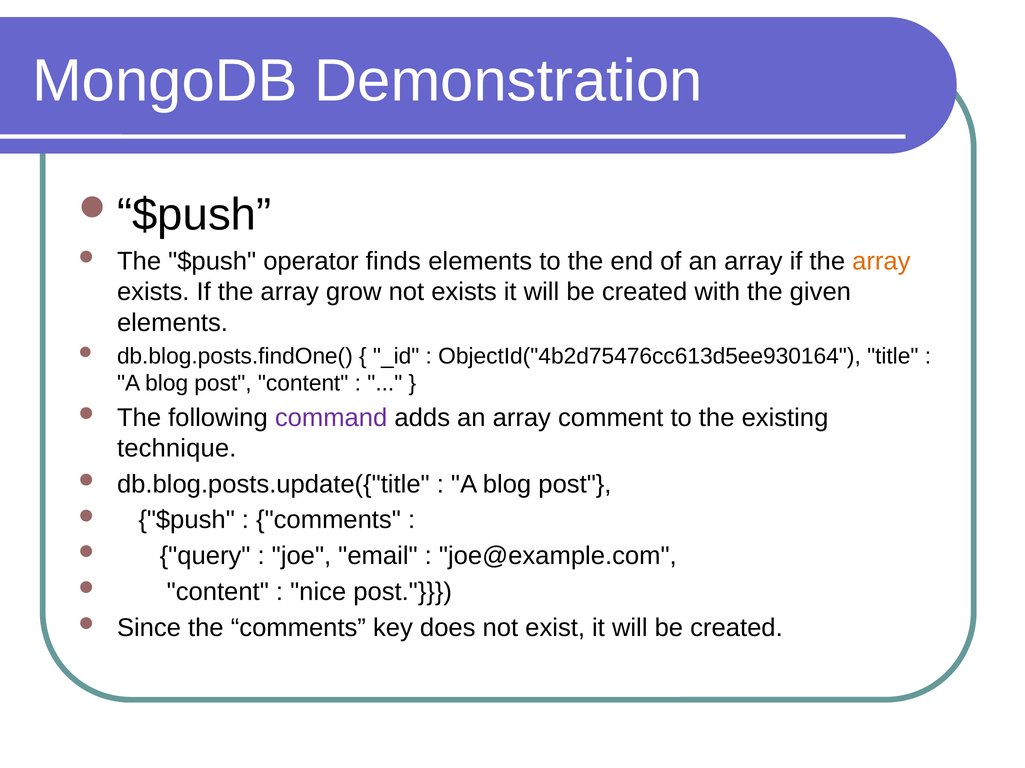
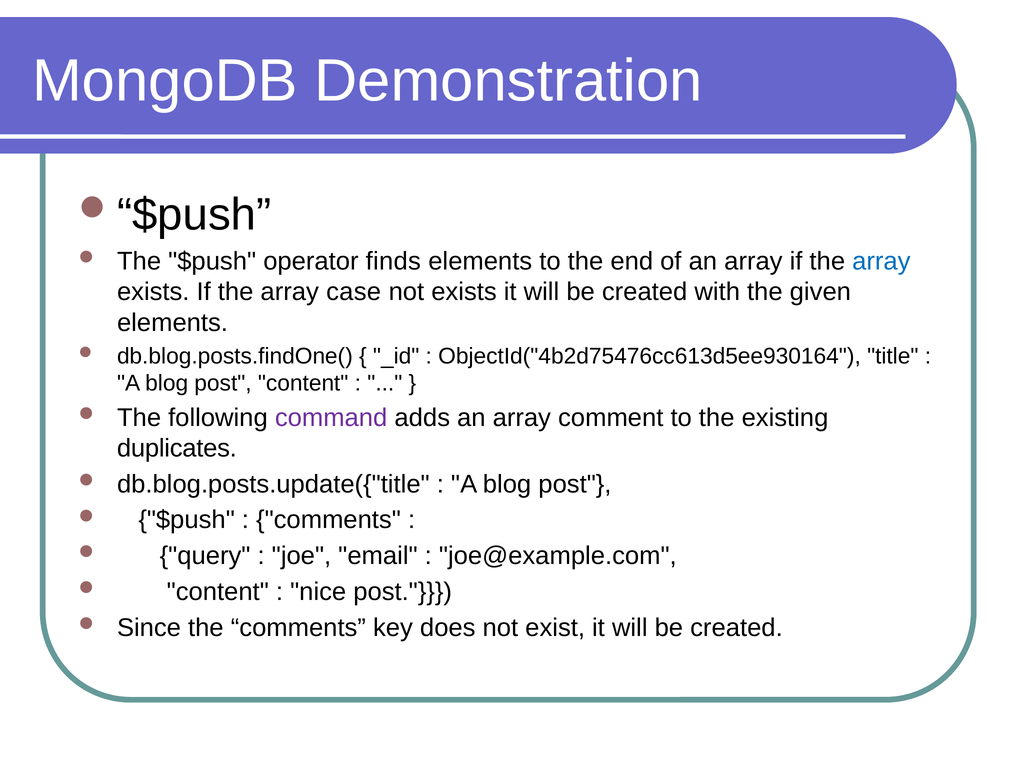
array colour: orange -> blue (881, 261)
grow: grow -> case (354, 292)
technique: technique -> duplicates (177, 449)
